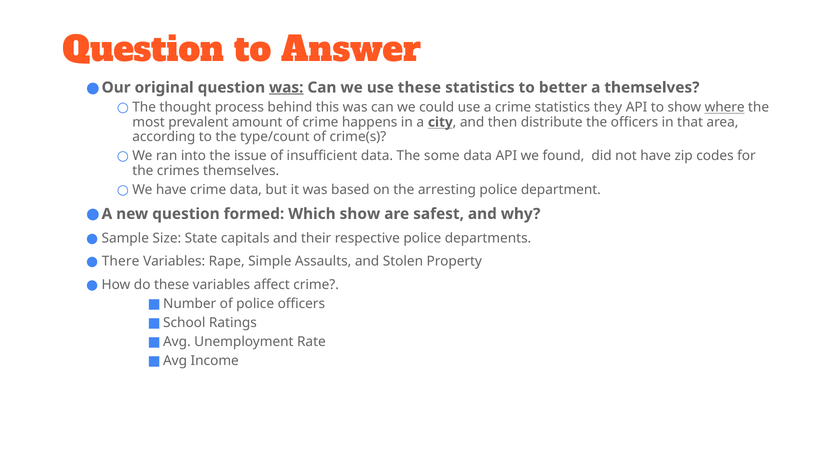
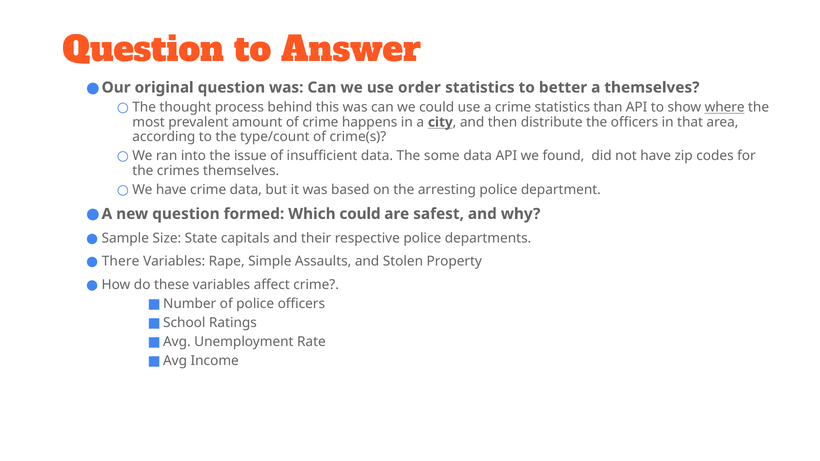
was underline: present -> none (286, 88)
use these: these -> order (419, 88)
they: they -> than (608, 107)
Which show: show -> could (360, 214)
